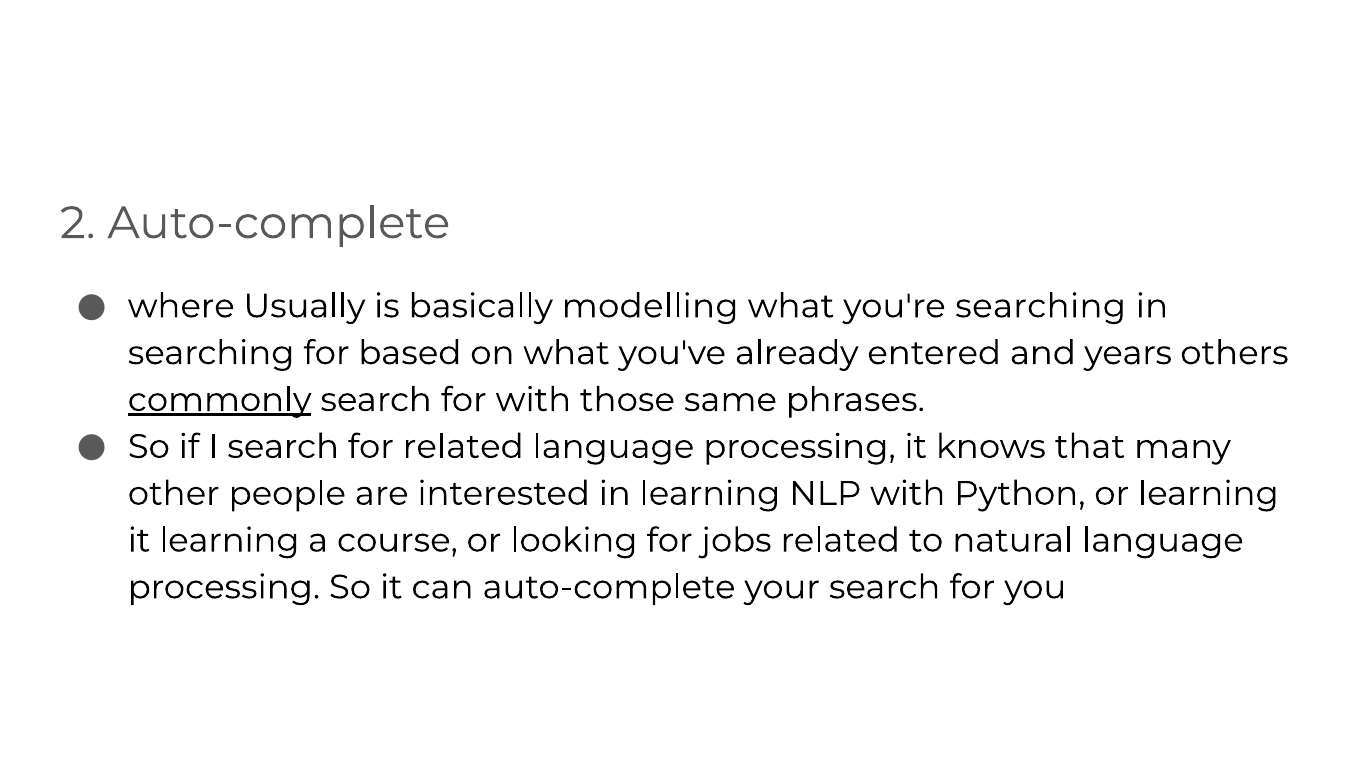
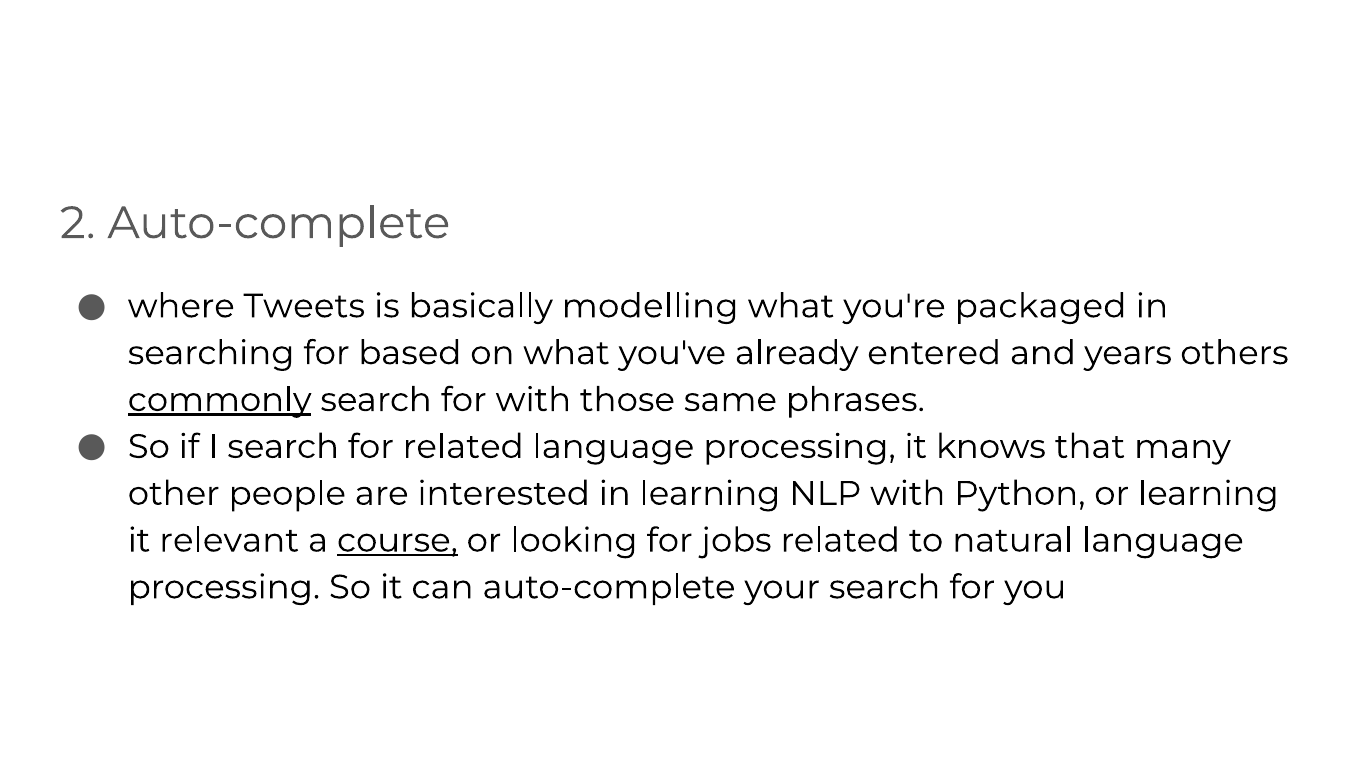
Usually: Usually -> Tweets (304, 306)
you're searching: searching -> packaged (1041, 306)
it learning: learning -> relevant (229, 540)
course underline: none -> present (397, 540)
